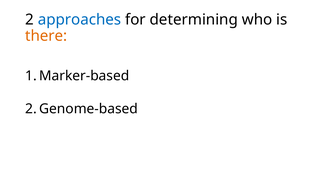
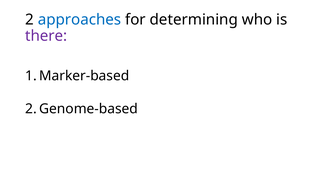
there colour: orange -> purple (46, 36)
